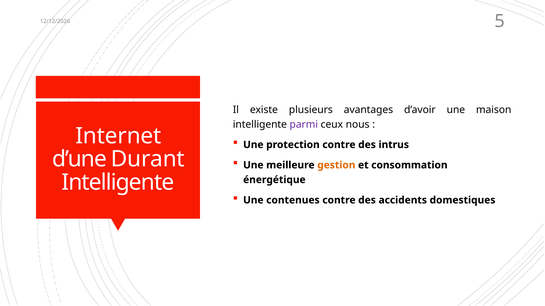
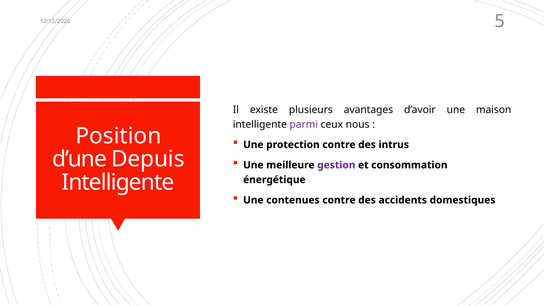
Internet: Internet -> Position (118, 136)
Durant: Durant -> Depuis (148, 159)
gestion colour: orange -> purple (336, 165)
